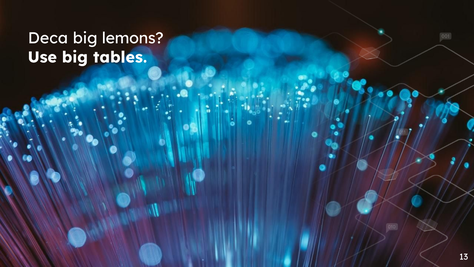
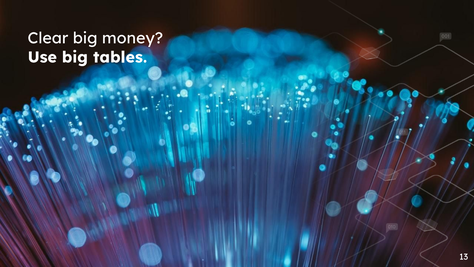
Deca: Deca -> Clear (48, 38)
lemons: lemons -> money (133, 38)
